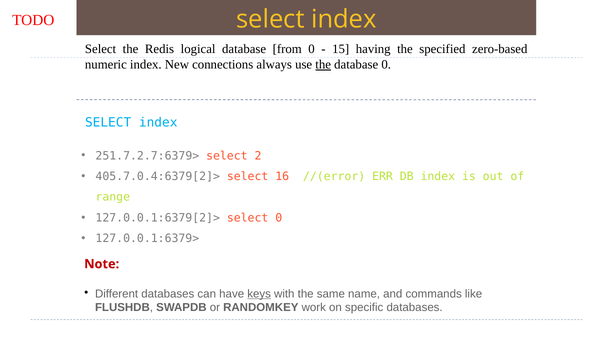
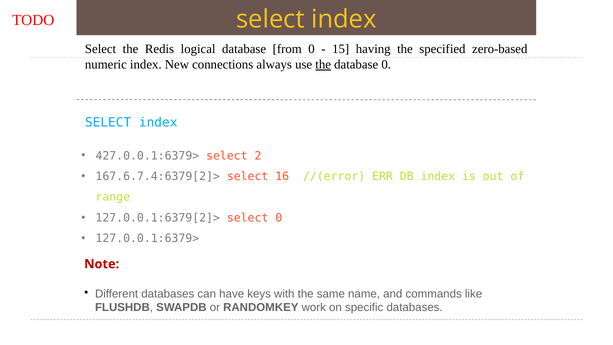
251.7.2.7:6379>: 251.7.2.7:6379> -> 427.0.0.1:6379> (147, 156)
405.7.0.4:6379[2]>: 405.7.0.4:6379[2]> -> 167.6.7.4:6379[2]> (158, 176)
keys underline: present -> none (259, 294)
